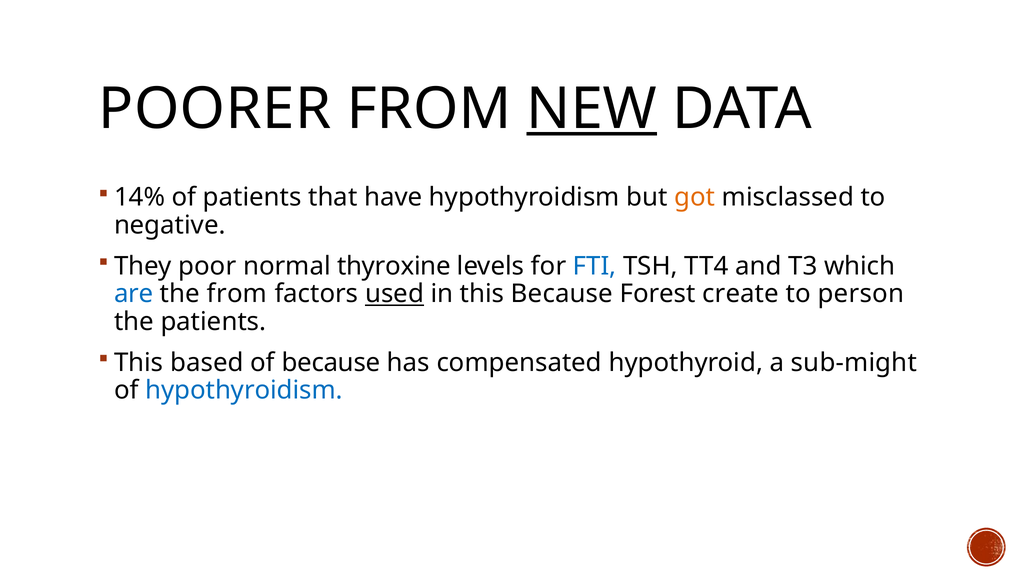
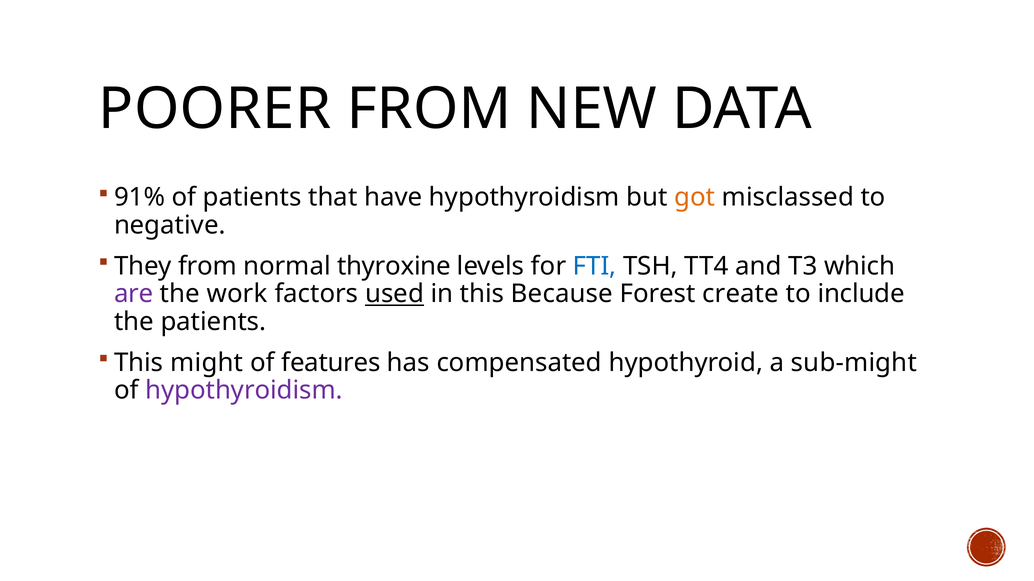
NEW underline: present -> none (592, 109)
14%: 14% -> 91% (139, 198)
They poor: poor -> from (207, 266)
are colour: blue -> purple (134, 294)
the from: from -> work (237, 294)
person: person -> include (861, 294)
based: based -> might (207, 363)
of because: because -> features (331, 363)
hypothyroidism colour: blue -> purple (244, 391)
